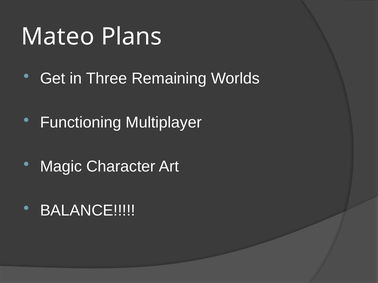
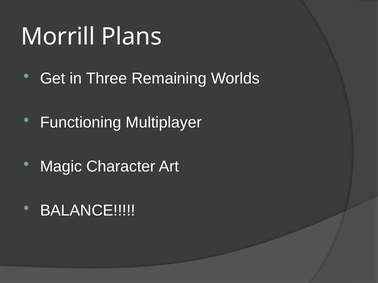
Mateo: Mateo -> Morrill (58, 37)
